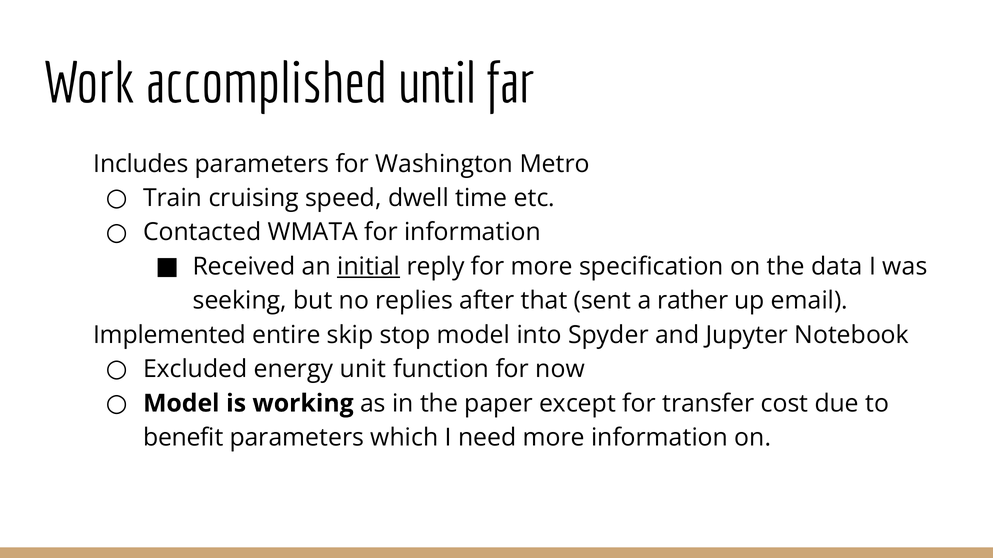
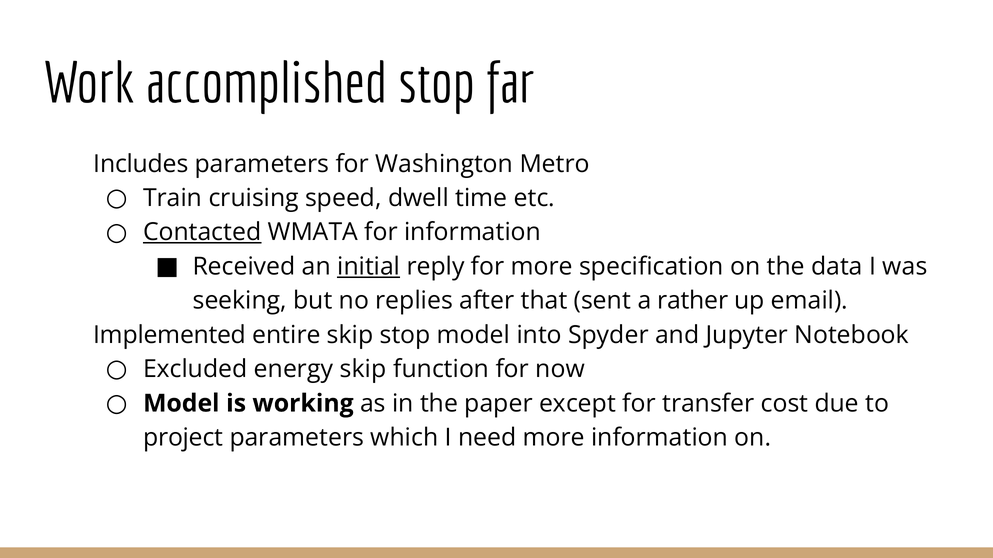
accomplished until: until -> stop (437, 84)
Contacted underline: none -> present (202, 233)
energy unit: unit -> skip (363, 370)
benefit: benefit -> project (183, 438)
